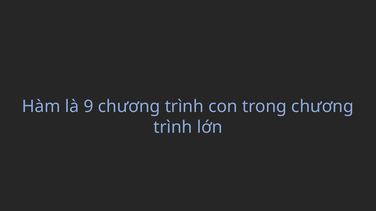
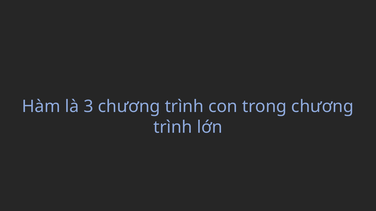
9: 9 -> 3 (88, 107)
